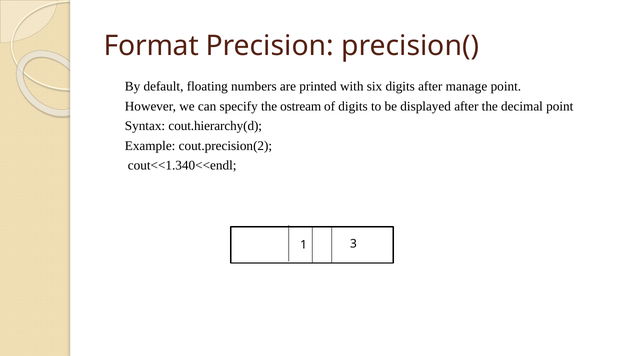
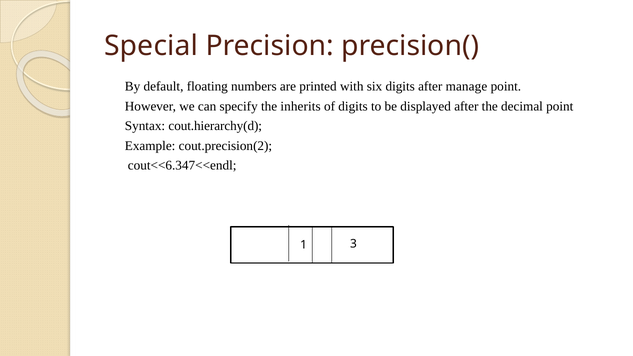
Format: Format -> Special (151, 46)
ostream: ostream -> inherits (301, 106)
cout<<1.340<<endl: cout<<1.340<<endl -> cout<<6.347<<endl (182, 165)
